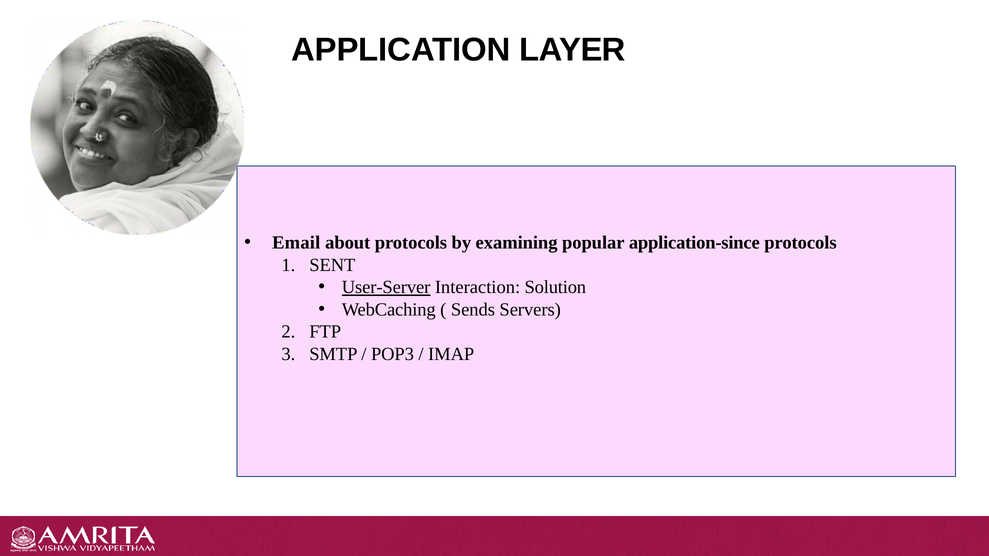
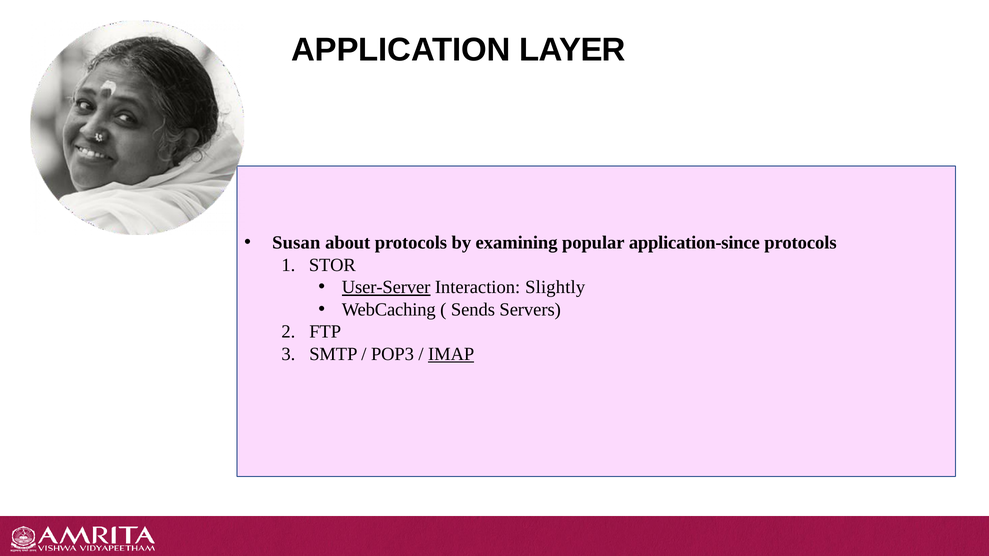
Email: Email -> Susan (296, 243)
SENT: SENT -> STOR (332, 265)
Solution: Solution -> Slightly (555, 287)
IMAP underline: none -> present (451, 354)
